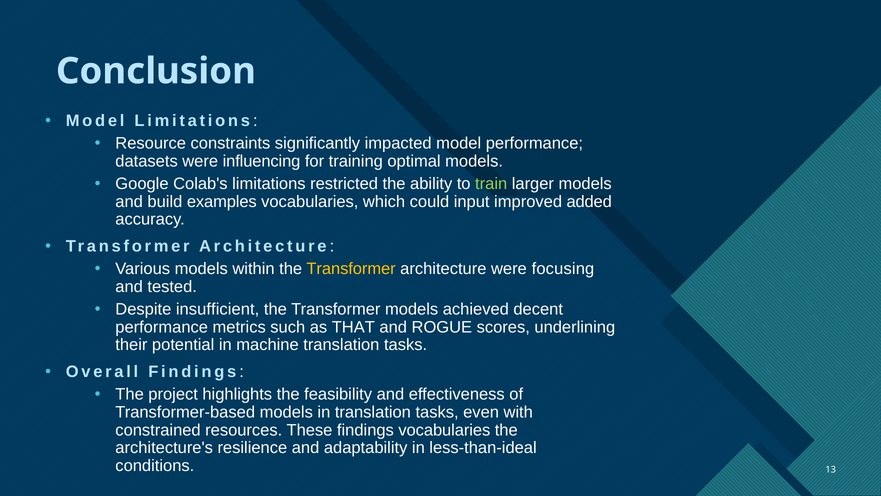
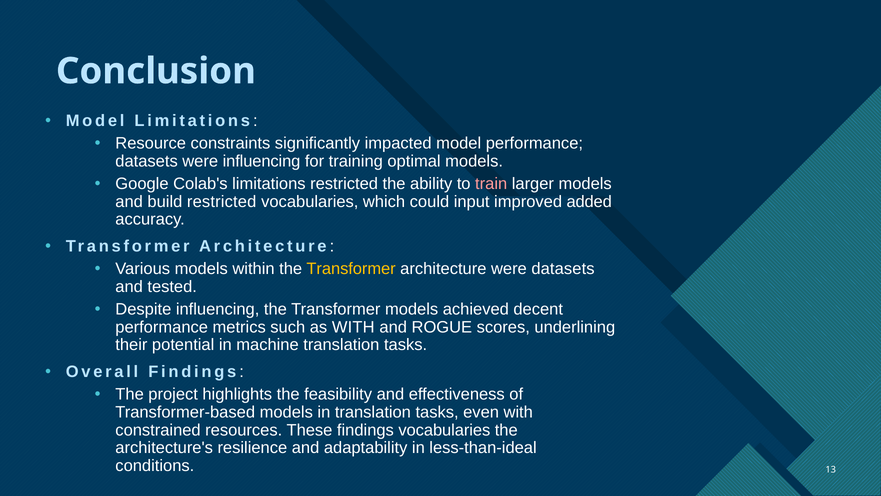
train colour: light green -> pink (491, 184)
build examples: examples -> restricted (222, 201)
were focusing: focusing -> datasets (563, 269)
Despite insufficient: insufficient -> influencing (218, 309)
as THAT: THAT -> WITH (353, 327)
